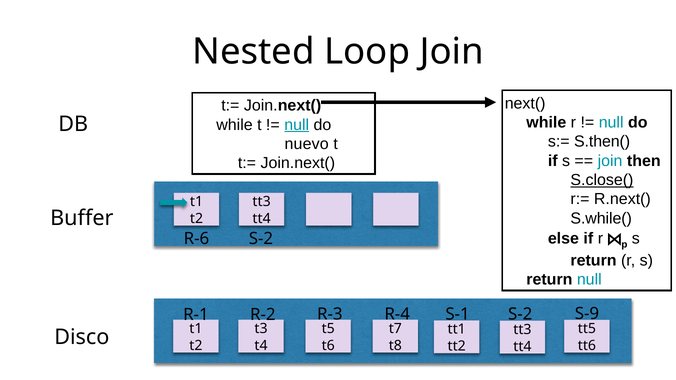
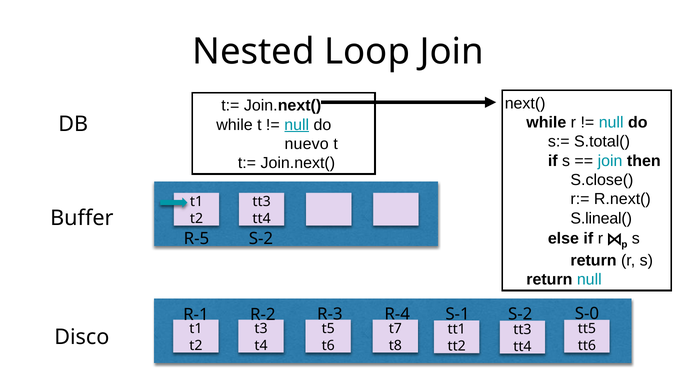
S.then(: S.then( -> S.total( (602, 142)
S.close( underline: present -> none (602, 180)
S.while(: S.while( -> S.lineal( (601, 218)
R-6: R-6 -> R-5 (196, 239)
S-9: S-9 -> S-0 (587, 314)
